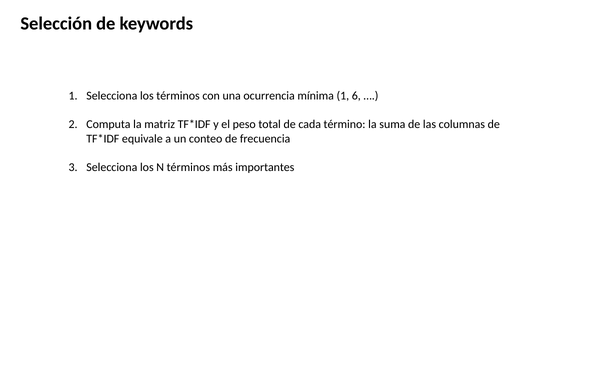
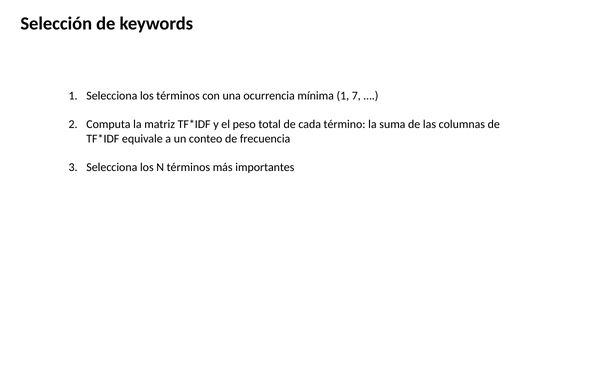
6: 6 -> 7 (356, 96)
